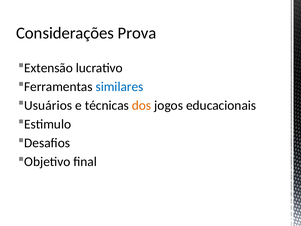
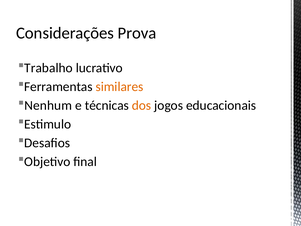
Extensão: Extensão -> Trabalho (48, 68)
similares colour: blue -> orange (120, 87)
Usuários: Usuários -> Nenhum (48, 105)
